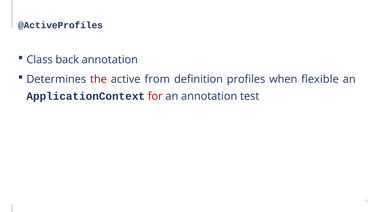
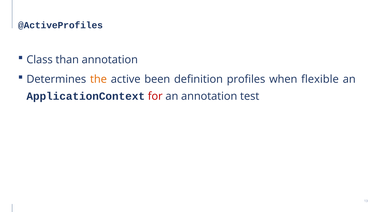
back: back -> than (67, 60)
the colour: red -> orange (98, 79)
from: from -> been (157, 79)
